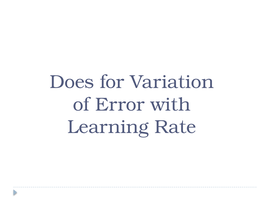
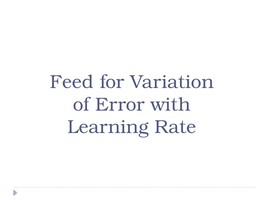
Does: Does -> Feed (72, 82)
